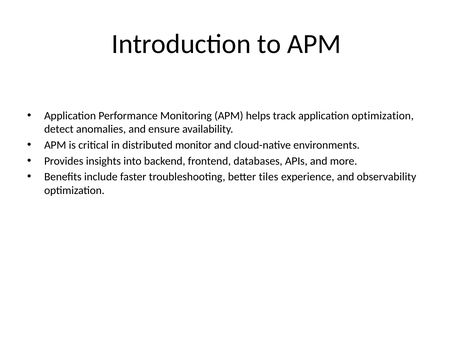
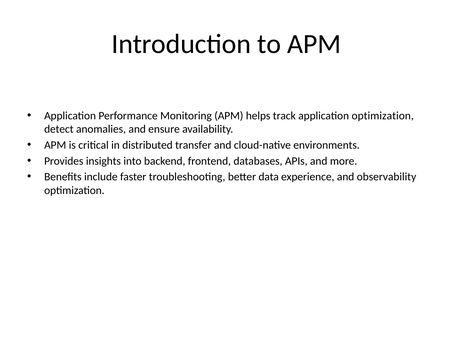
monitor: monitor -> transfer (193, 145)
tiles: tiles -> data (269, 177)
